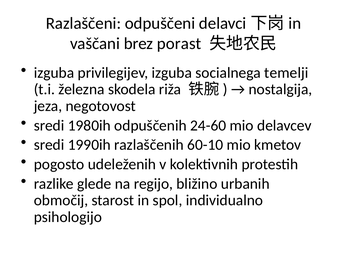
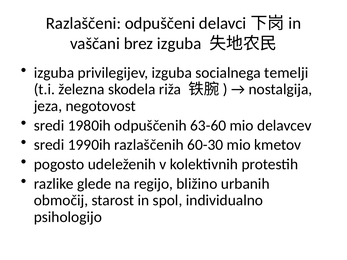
brez porast: porast -> izguba (179, 44)
24-60: 24-60 -> 63-60 (208, 126)
60-10: 60-10 -> 60-30 (205, 145)
